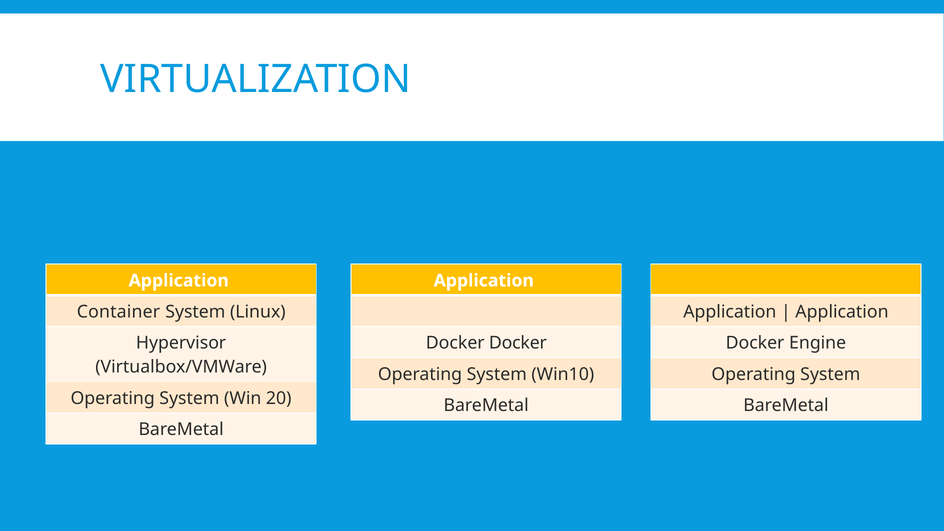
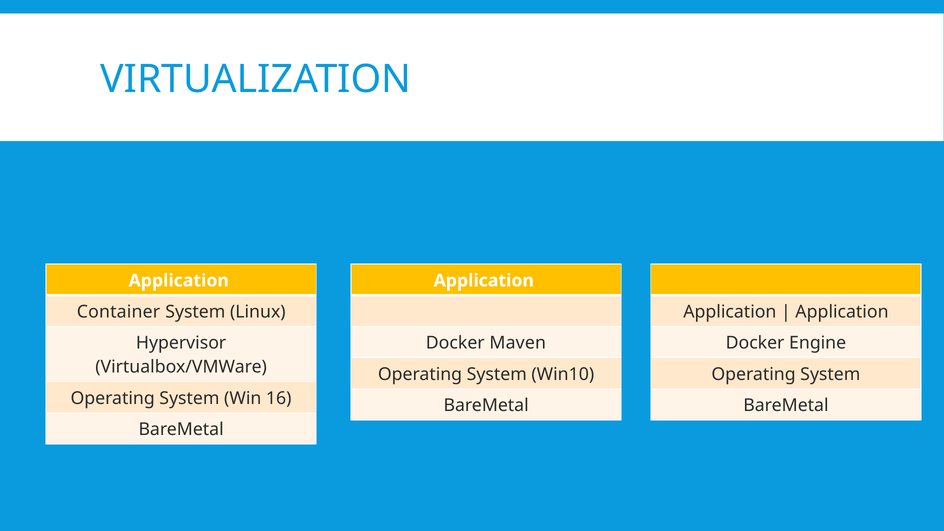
Docker Docker: Docker -> Maven (518, 343)
20: 20 -> 16 (279, 398)
